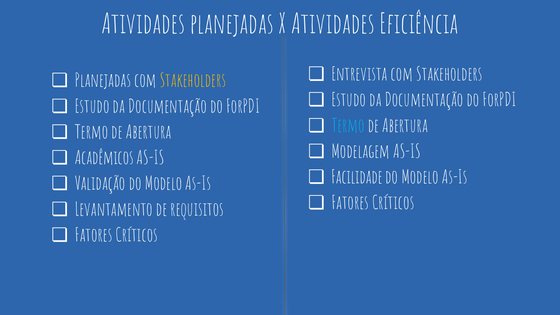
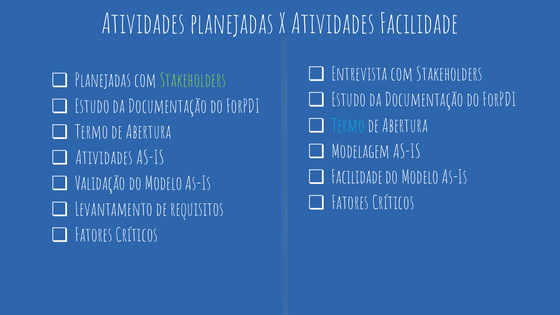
Atividades Eficiência: Eficiência -> Facilidade (419, 24)
Stakeholders colour: yellow -> light green (193, 81)
Acadêmicos: Acadêmicos -> Atividades (104, 158)
